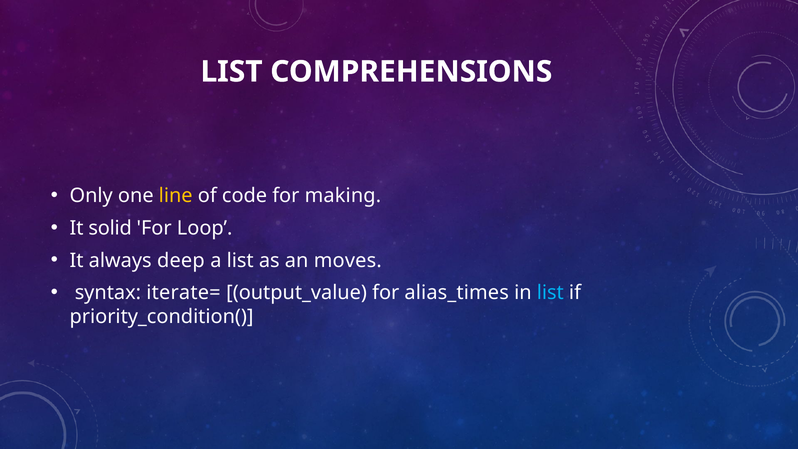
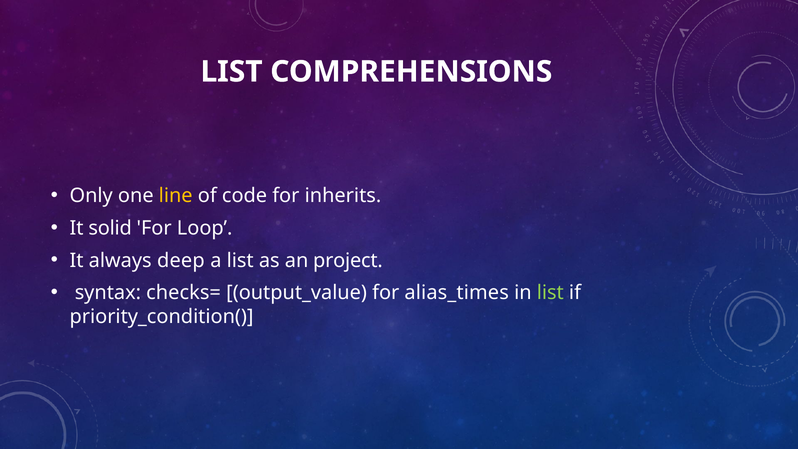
making: making -> inherits (343, 196)
moves: moves -> project (348, 260)
iterate=: iterate= -> checks= (184, 293)
list colour: light blue -> light green (550, 293)
